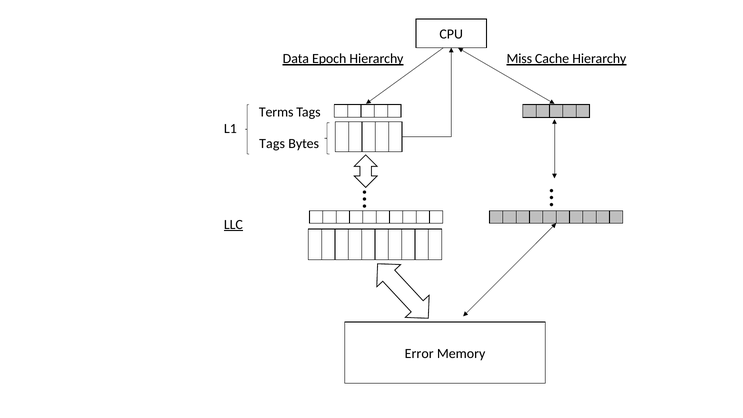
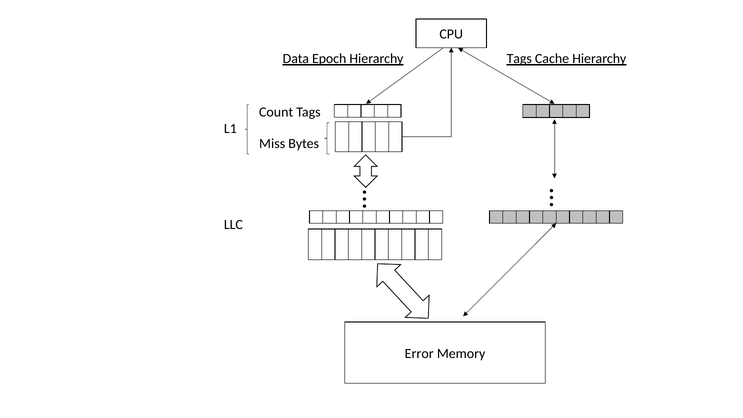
Hierarchy Miss: Miss -> Tags (519, 59)
Terms: Terms -> Count (276, 112)
Tags: Tags -> Miss (272, 144)
LLC underline: present -> none (233, 224)
